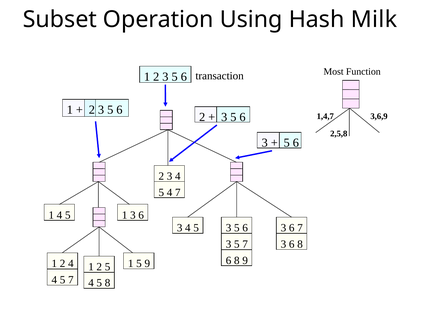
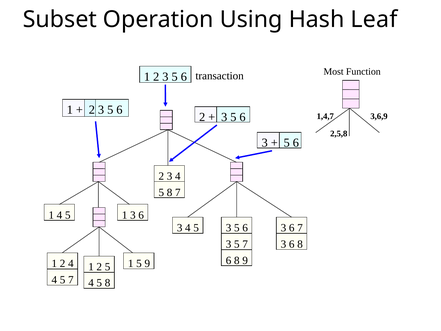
Milk: Milk -> Leaf (374, 19)
4: 4 -> 8 (170, 192)
